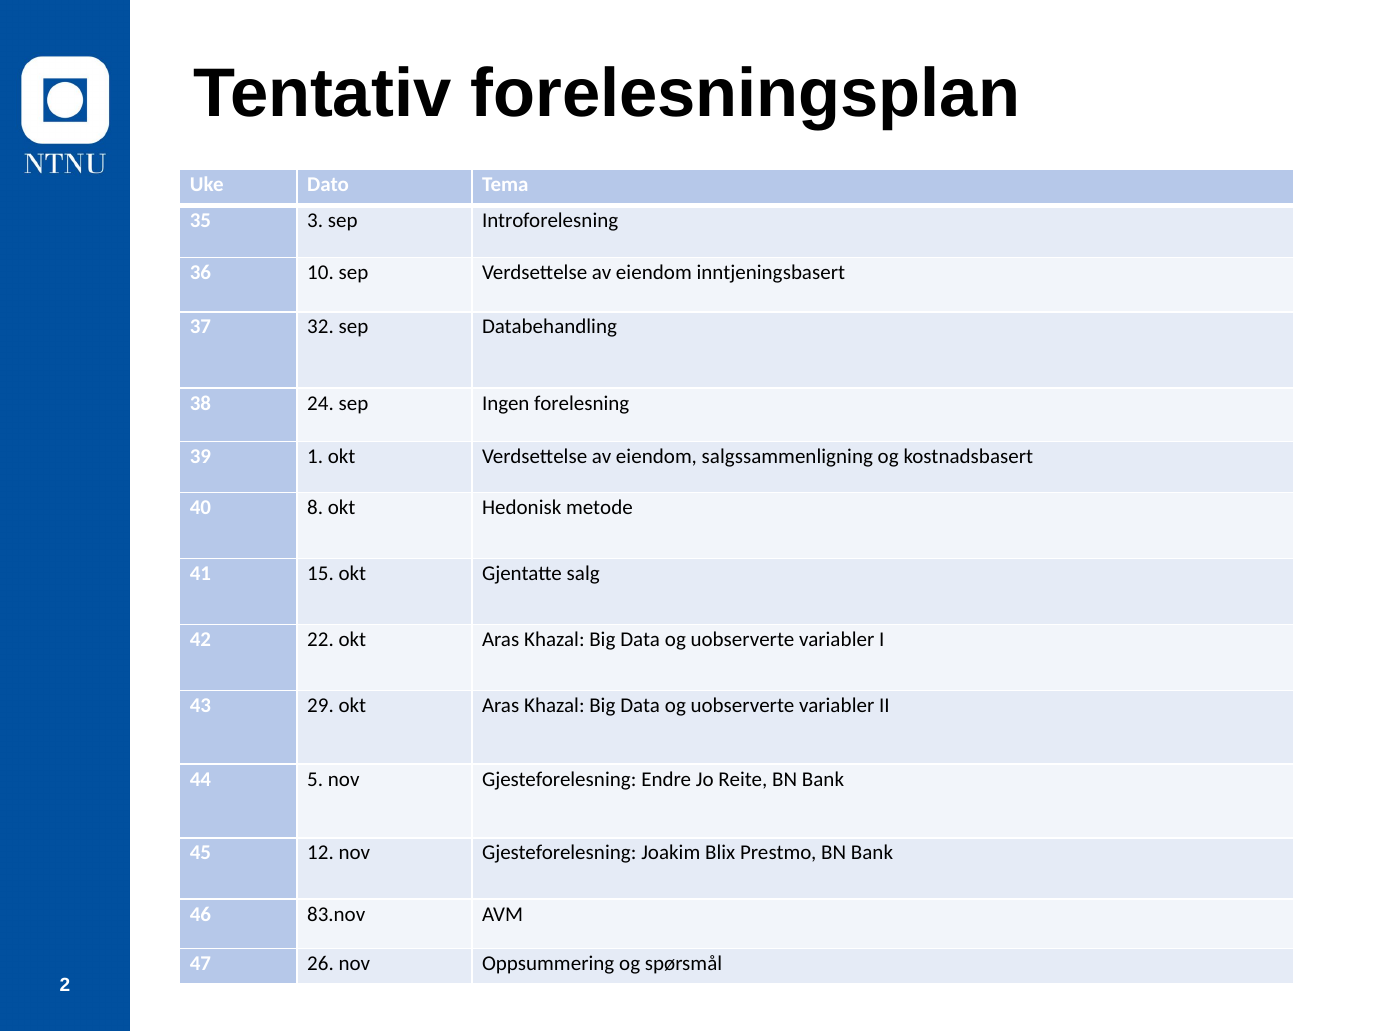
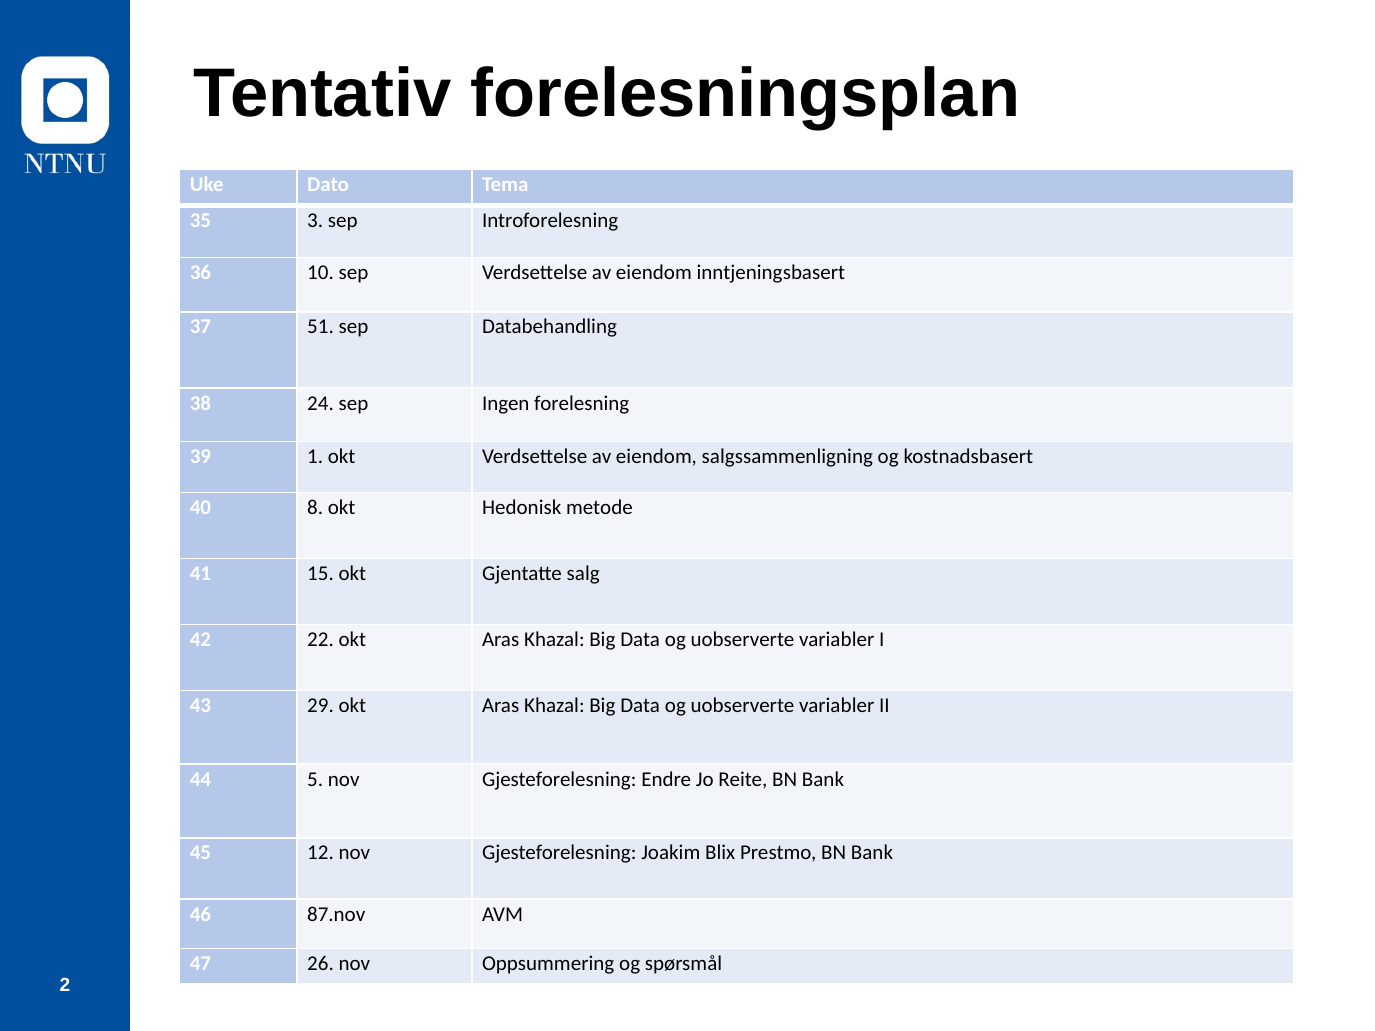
32: 32 -> 51 (321, 327)
83.nov: 83.nov -> 87.nov (336, 914)
